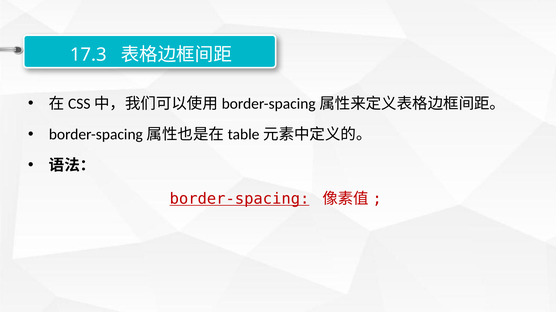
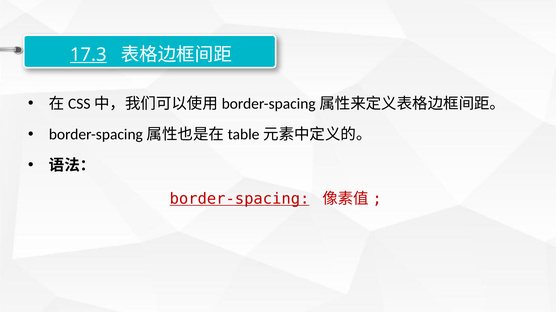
17.3 underline: none -> present (88, 55)
